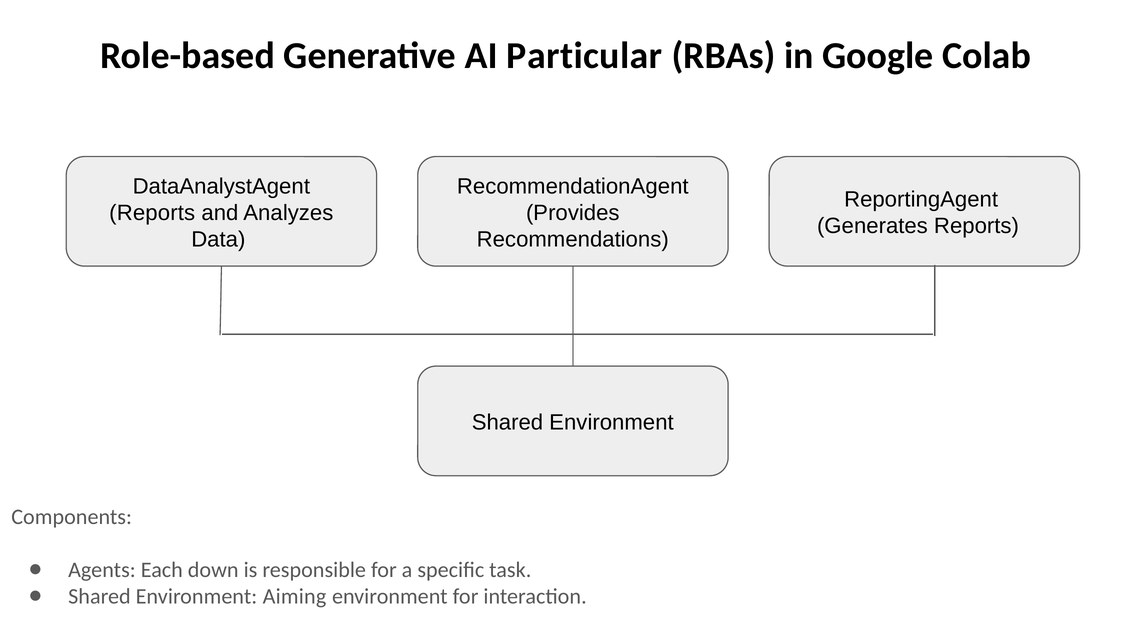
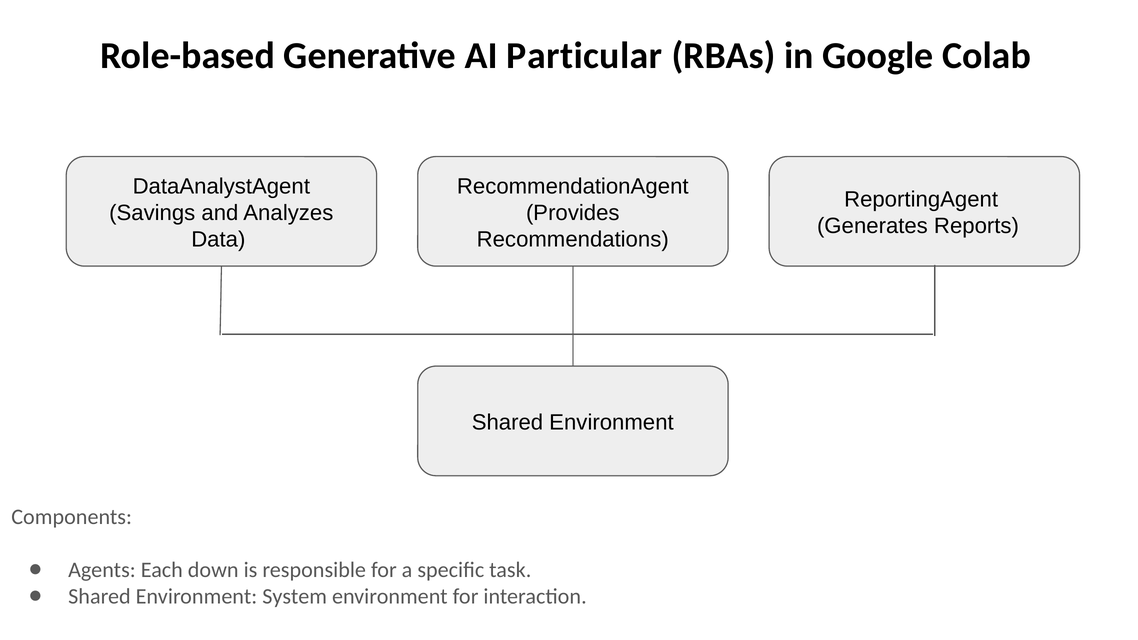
Reports: Reports -> Savings (152, 213)
Aiming: Aiming -> System (295, 597)
